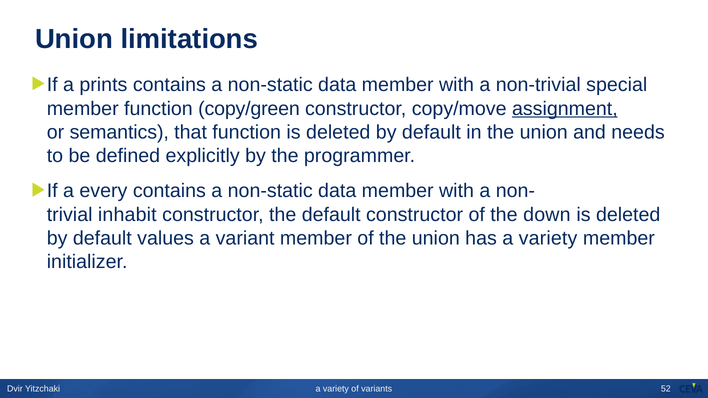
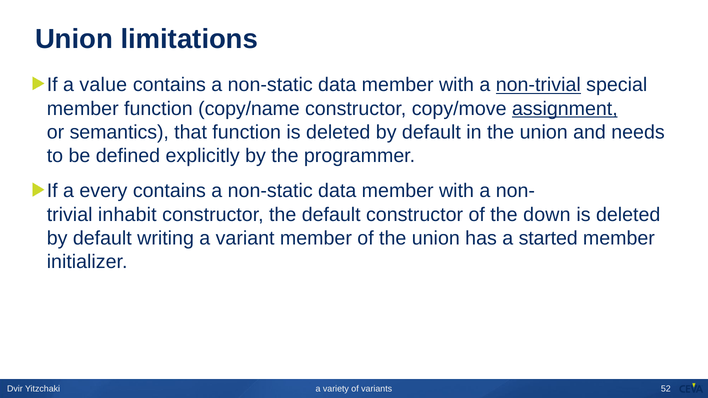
prints: prints -> value (103, 85)
non-trivial underline: none -> present (538, 85)
copy/green: copy/green -> copy/name (249, 109)
values: values -> writing (166, 238)
has a variety: variety -> started (548, 238)
